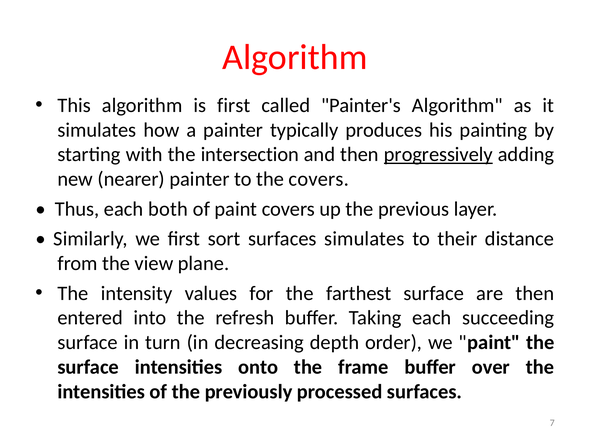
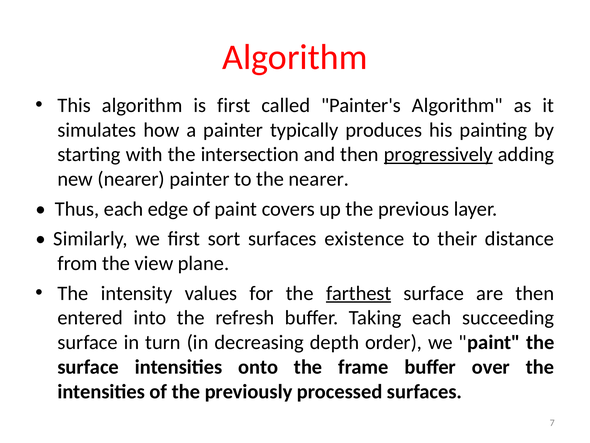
the covers: covers -> nearer (319, 179)
both: both -> edge (168, 209)
surfaces simulates: simulates -> existence (364, 239)
farthest underline: none -> present (359, 293)
